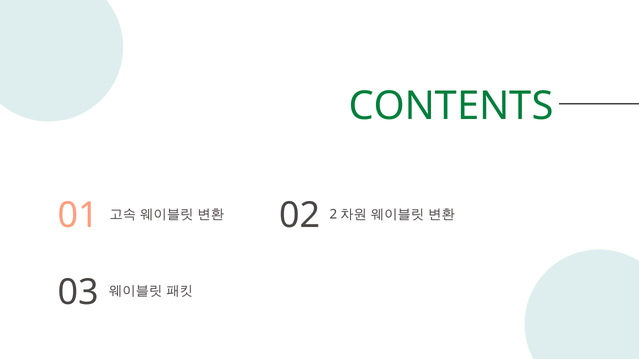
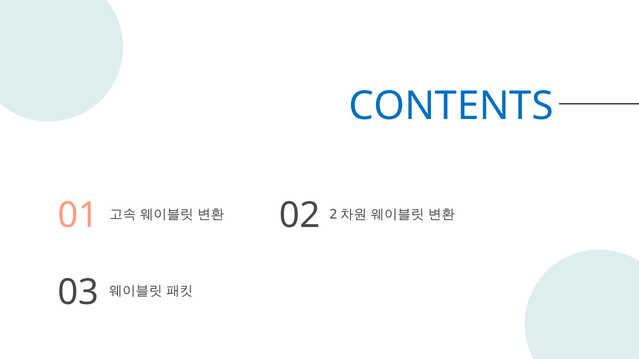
CONTENTS colour: green -> blue (451, 106)
